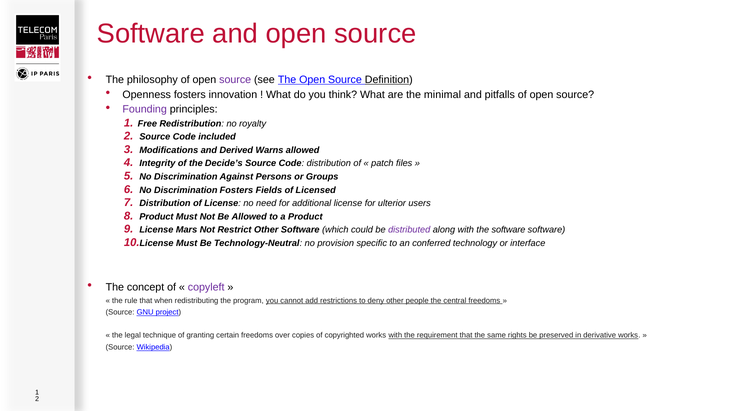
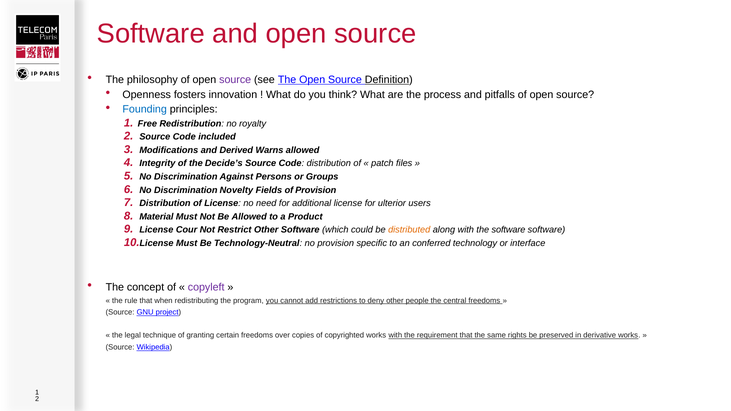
minimal: minimal -> process (442, 95)
Founding colour: purple -> blue (145, 110)
Discrimination Fosters: Fosters -> Novelty (236, 190)
of Licensed: Licensed -> Provision (316, 190)
Product: Product -> Material (156, 217)
Mars: Mars -> Cour (187, 230)
distributed colour: purple -> orange (409, 230)
